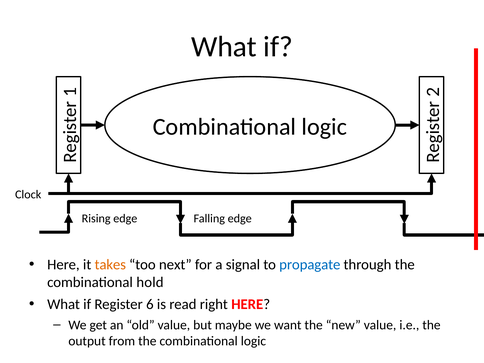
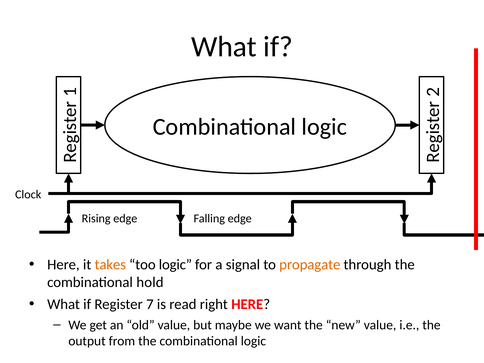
too next: next -> logic (175, 265)
propagate colour: blue -> orange (310, 265)
6: 6 -> 7 (150, 304)
